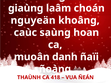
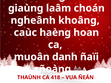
nguyeän: nguyeän -> ngheânh (33, 20)
saùng: saùng -> haèng (55, 33)
